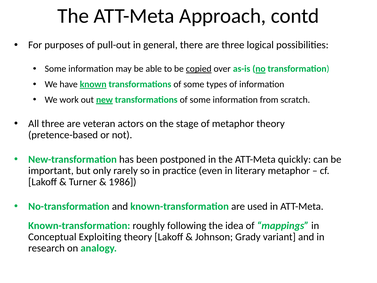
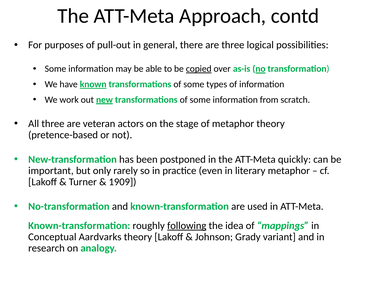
1986: 1986 -> 1909 (123, 182)
following underline: none -> present (187, 225)
Exploiting: Exploiting -> Aardvarks (100, 237)
